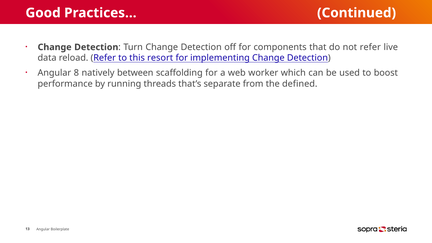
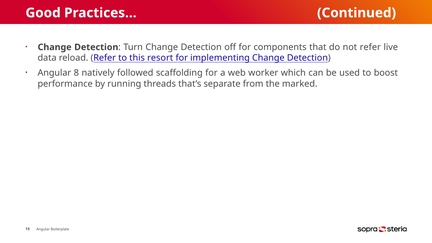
between: between -> followed (135, 73)
defined: defined -> marked (300, 84)
